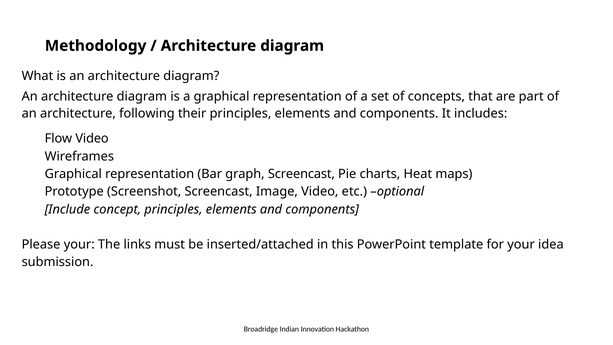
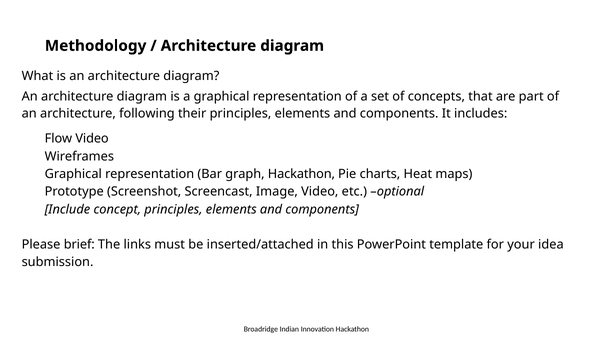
graph Screencast: Screencast -> Hackathon (301, 174)
Please your: your -> brief (79, 244)
